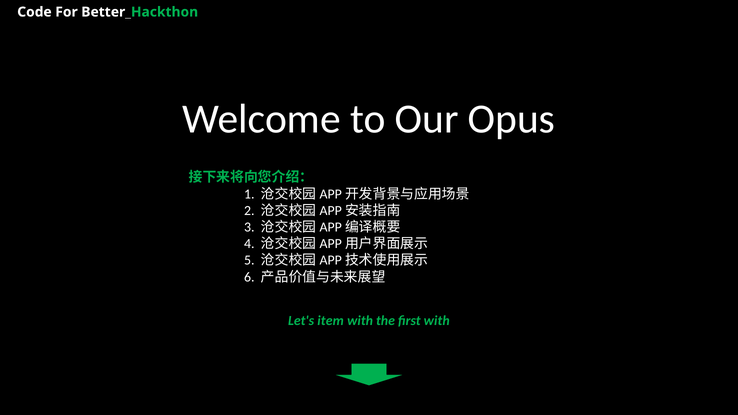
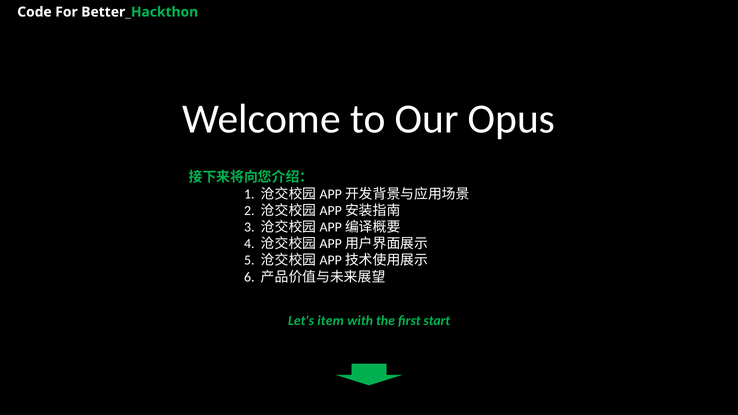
first with: with -> start (437, 321)
